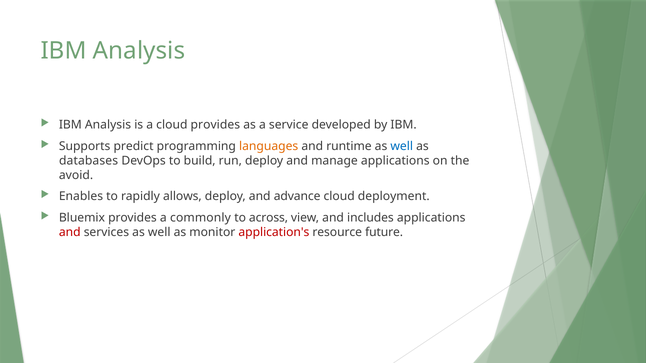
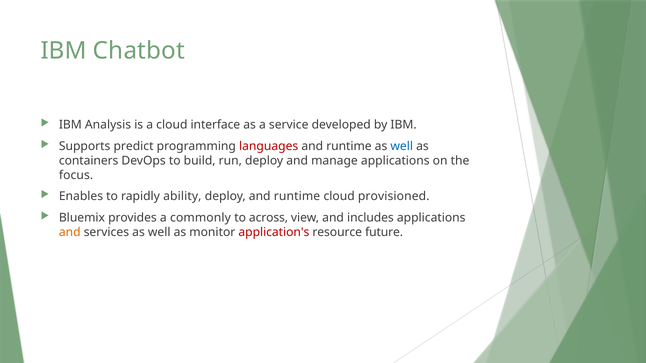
Analysis: Analysis -> Chatbot (139, 51)
cloud provides: provides -> interface (215, 125)
languages colour: orange -> red (269, 146)
databases: databases -> containers (89, 161)
avoid: avoid -> focus (76, 175)
allows: allows -> ability (182, 197)
deploy and advance: advance -> runtime (297, 197)
deployment: deployment -> provisioned (394, 197)
and colour: red -> orange (70, 232)
